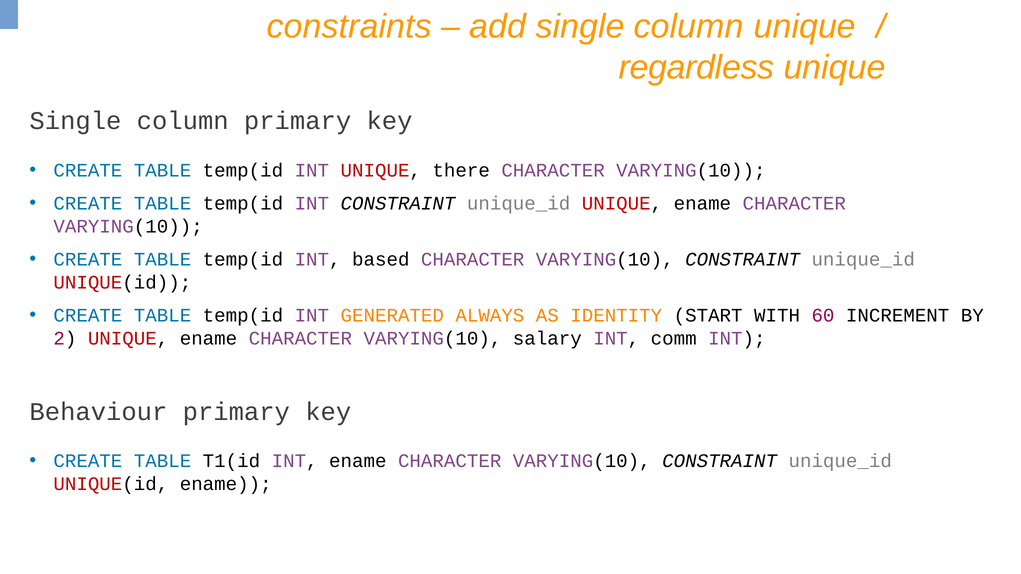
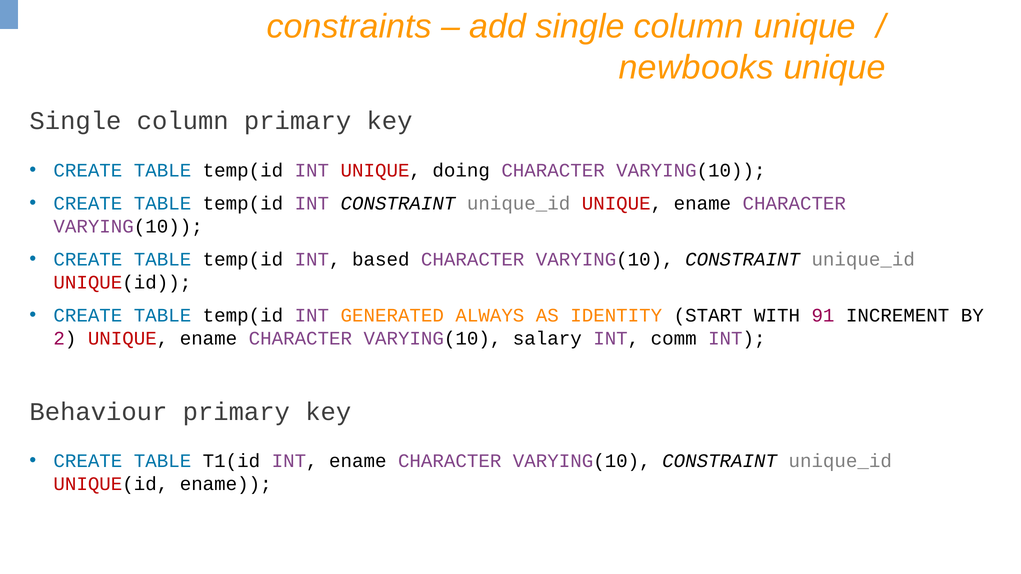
regardless: regardless -> newbooks (696, 67)
there: there -> doing (461, 170)
60: 60 -> 91 (823, 316)
